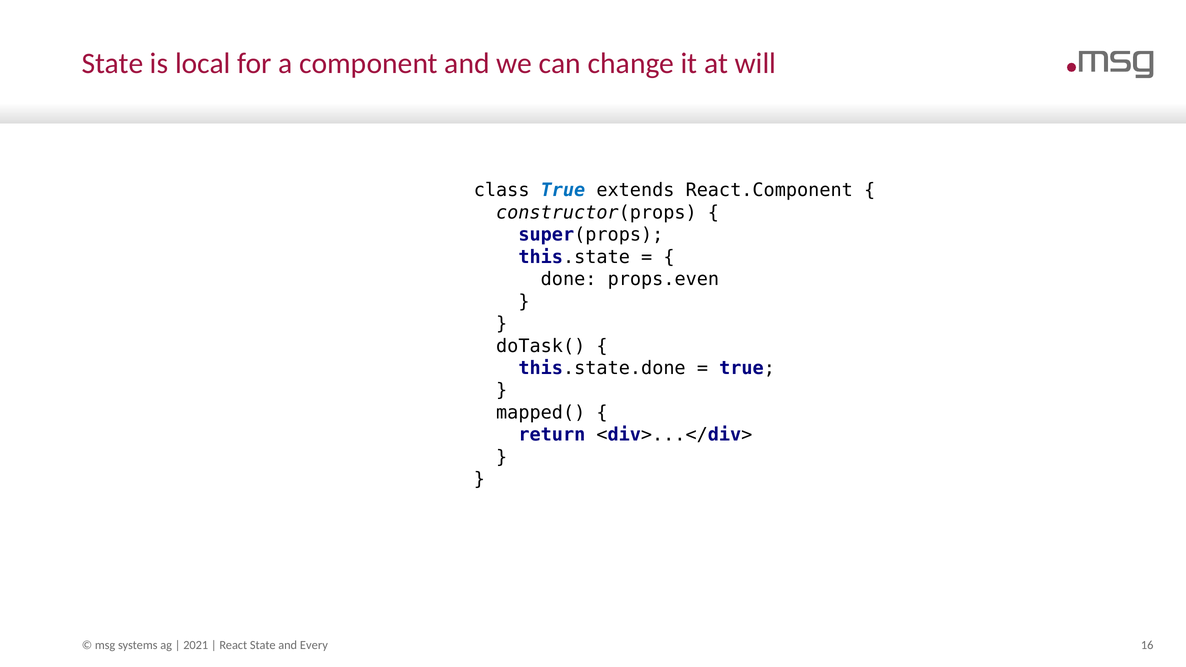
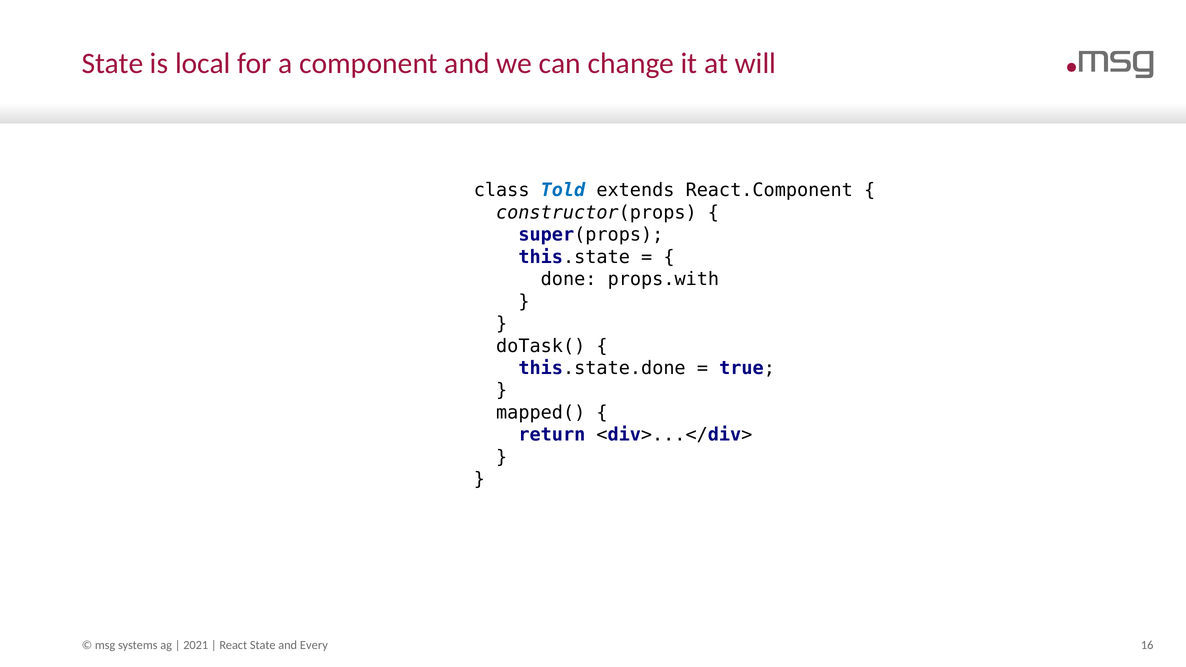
class True: True -> Told (563, 190)
props.even: props.even -> props.with (663, 279)
